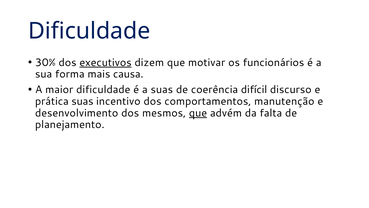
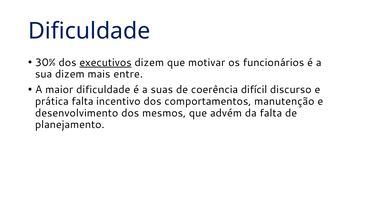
sua forma: forma -> dizem (70, 74)
causa: causa -> entre (128, 74)
prática suas: suas -> falta (82, 101)
que underline: present -> none (198, 113)
